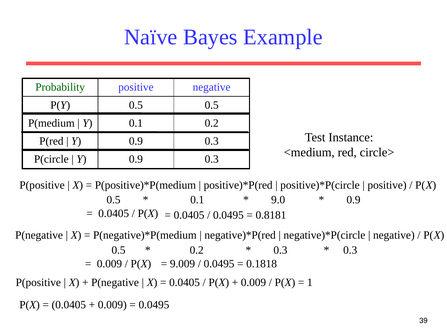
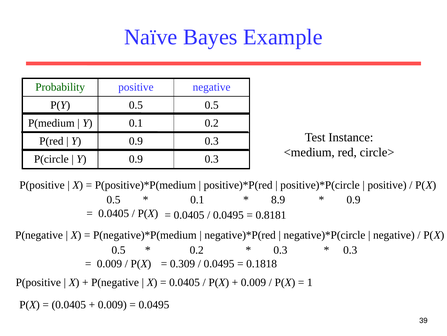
9.0: 9.0 -> 8.9 (278, 200)
9.009: 9.009 -> 0.309 (182, 263)
